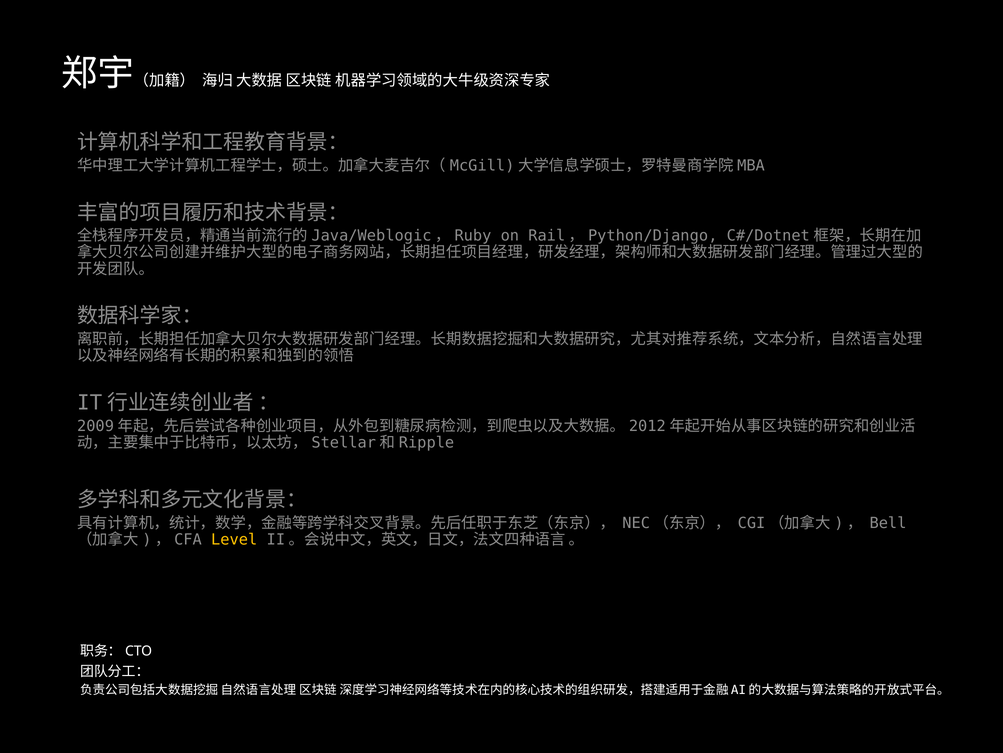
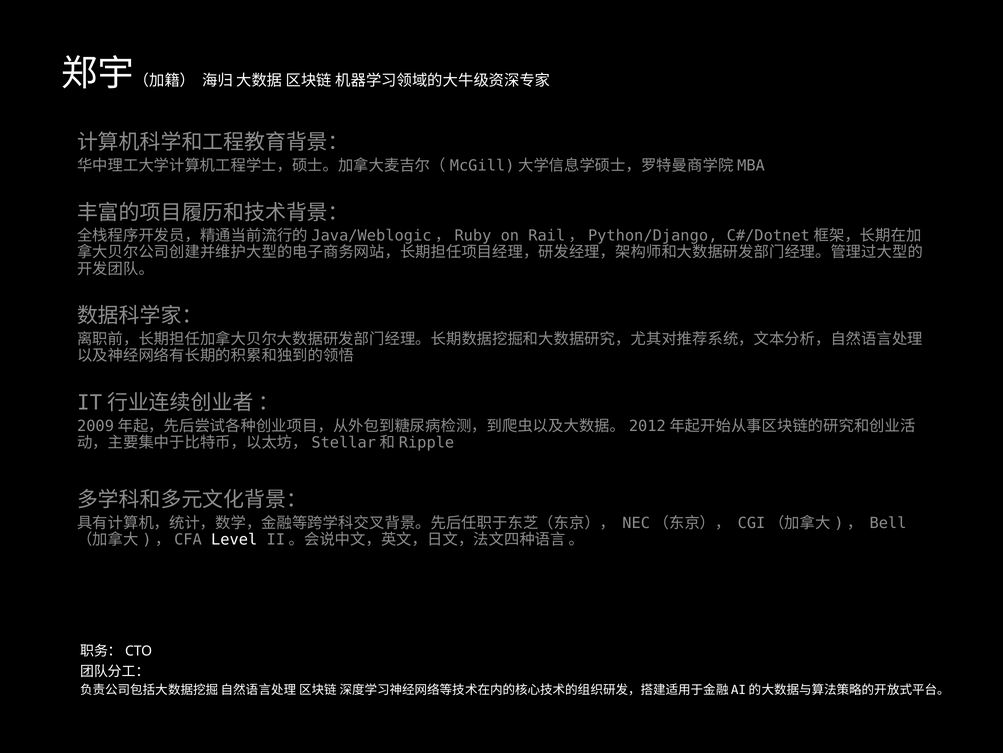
Level colour: yellow -> white (234, 539)
